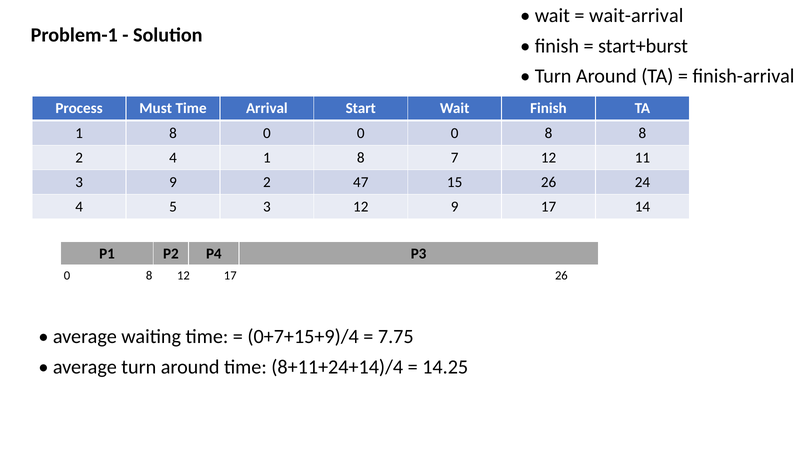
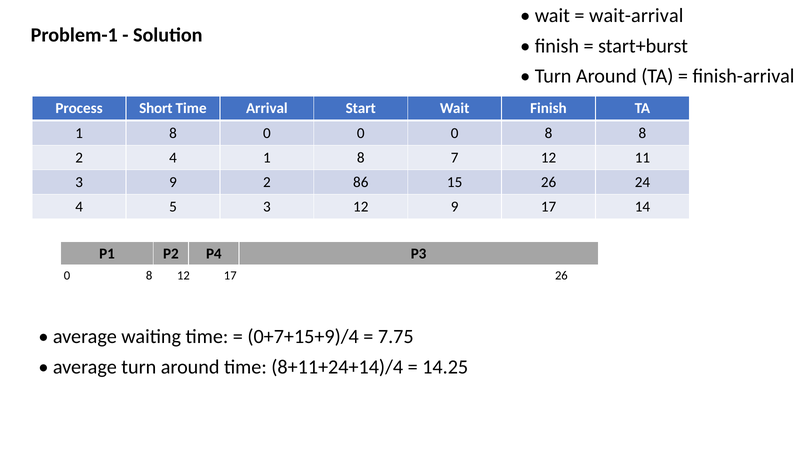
Must: Must -> Short (156, 108)
47: 47 -> 86 (361, 182)
